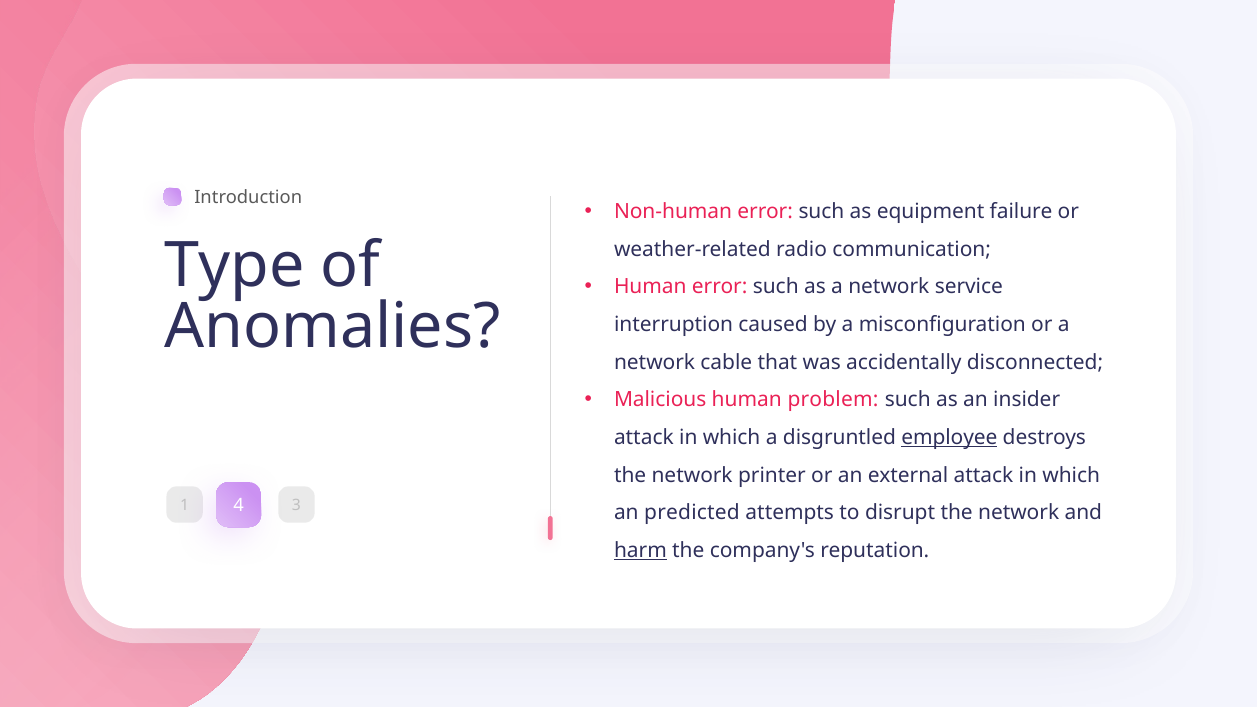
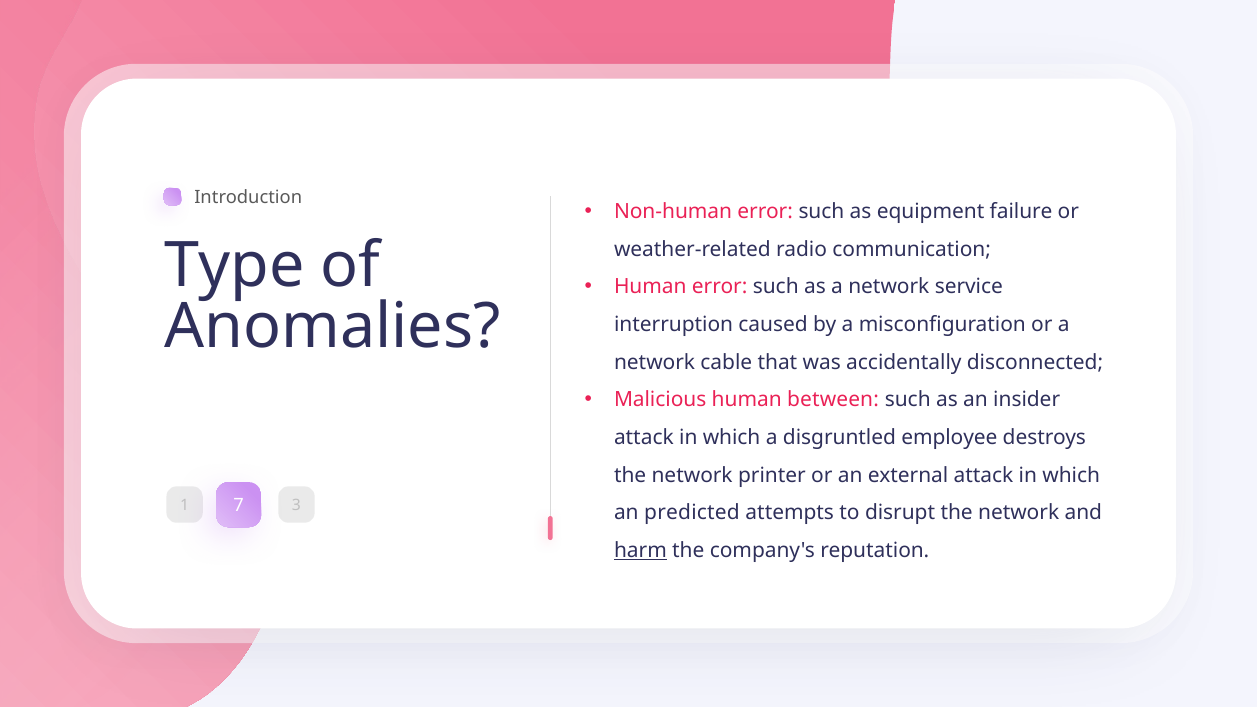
problem: problem -> between (833, 400)
employee underline: present -> none (949, 438)
4: 4 -> 7 (239, 506)
